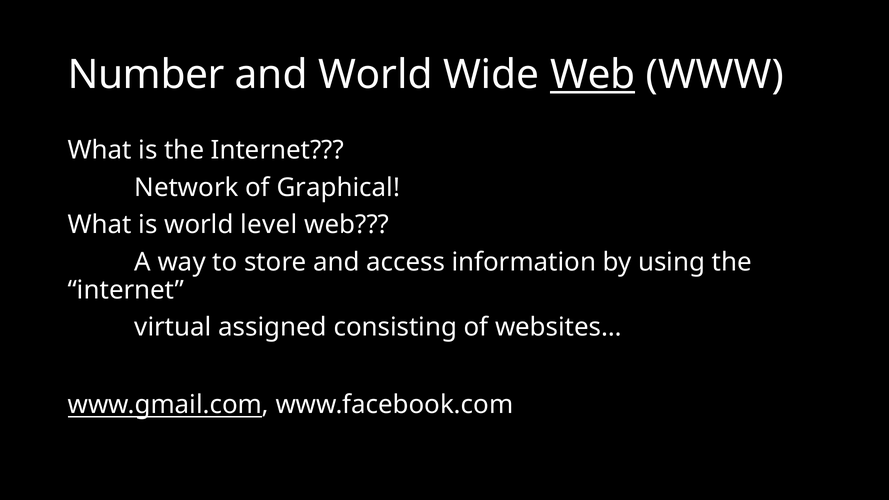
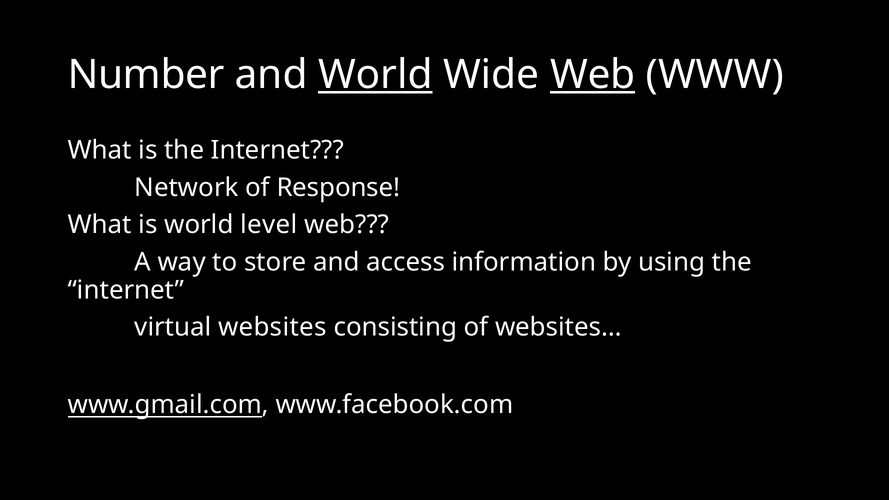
World underline: none -> present (375, 75)
Graphical: Graphical -> Response (338, 188)
assigned: assigned -> websites (272, 327)
